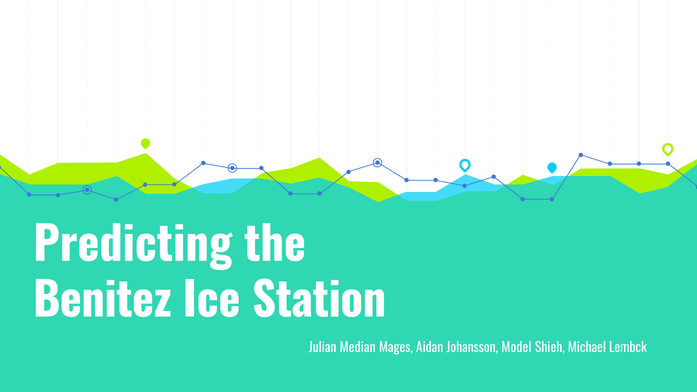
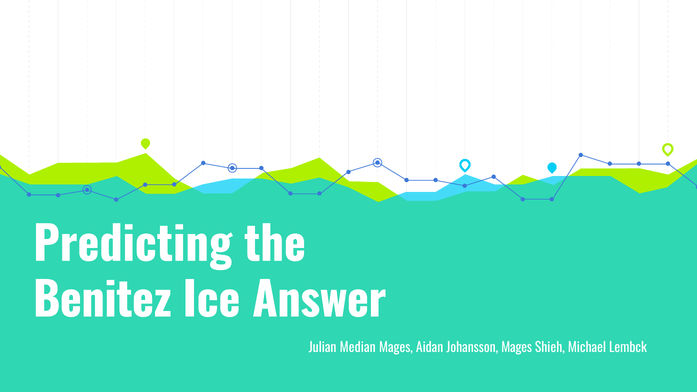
Station: Station -> Answer (319, 301)
Johansson Model: Model -> Mages (517, 348)
